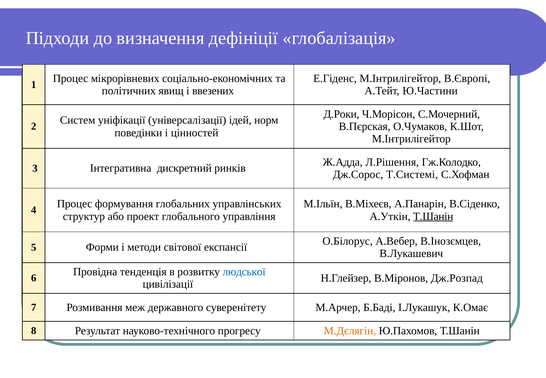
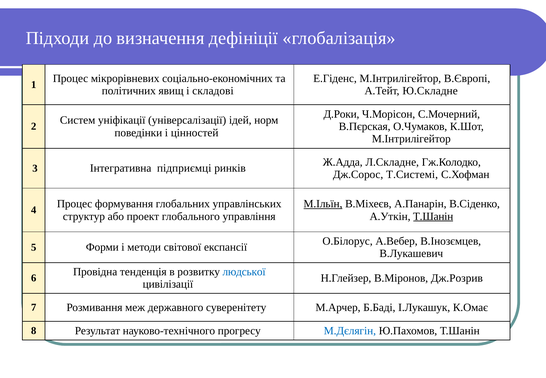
ввезених: ввезених -> складові (213, 91)
Ю.Частини: Ю.Частини -> Ю.Складне (430, 91)
Л.Рішення: Л.Рішення -> Л.Складне (392, 162)
дискретний: дискретний -> підприємці (184, 168)
М.Ільїн underline: none -> present (323, 204)
Дж.Розпад: Дж.Розпад -> Дж.Розрив (457, 278)
М.Дєлягін colour: orange -> blue (350, 331)
